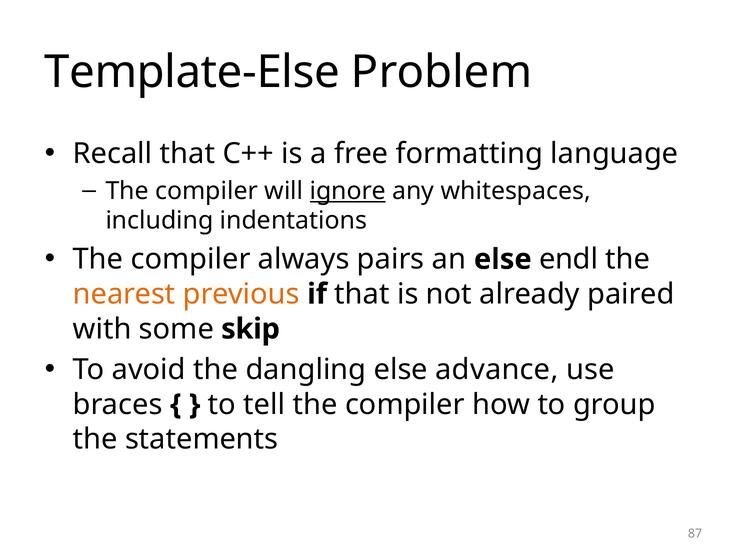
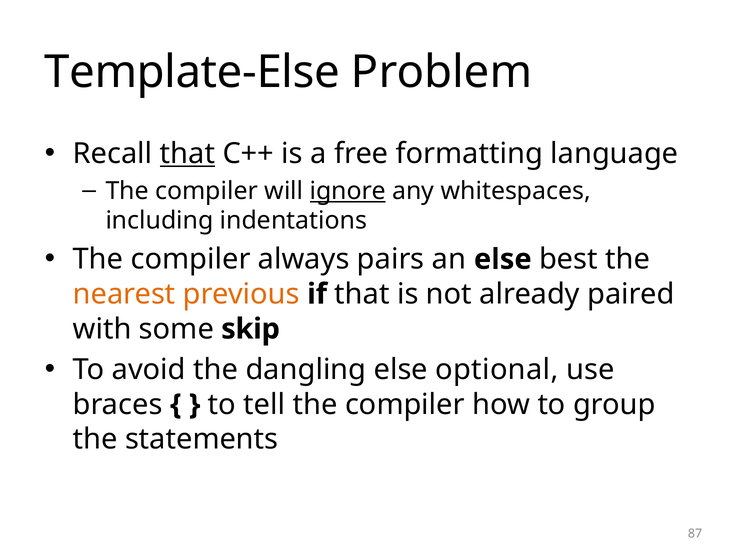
that underline: none -> present (187, 154)
endl: endl -> best (568, 259)
advance: advance -> optional (497, 370)
